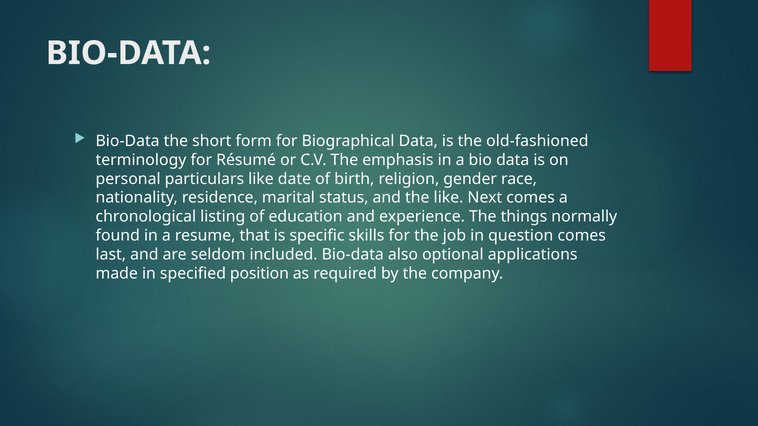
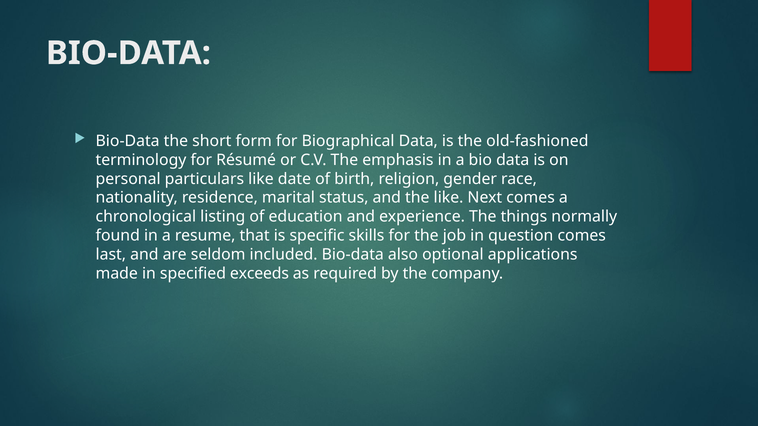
position: position -> exceeds (259, 274)
